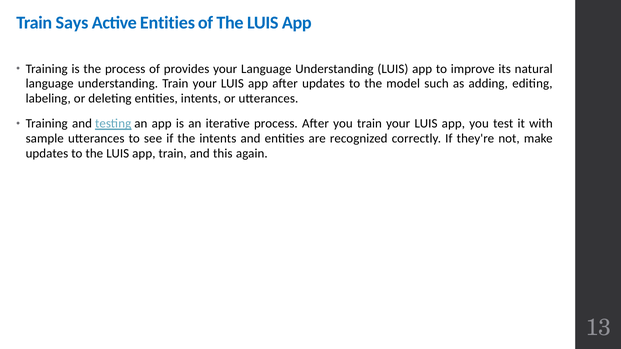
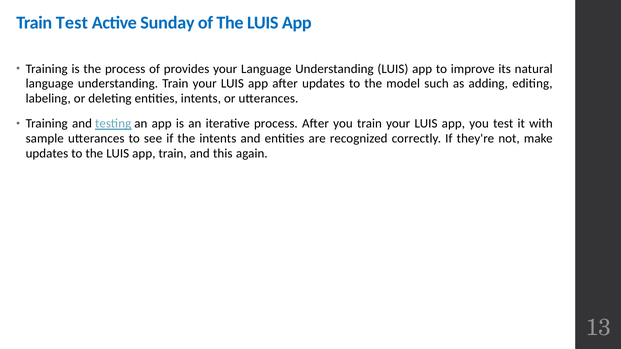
Train Says: Says -> Test (72, 23)
Active Entities: Entities -> Sunday (167, 23)
